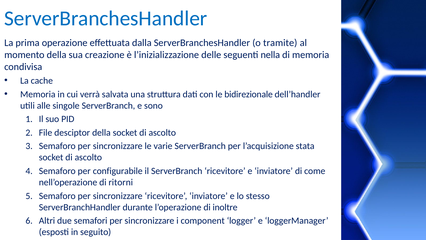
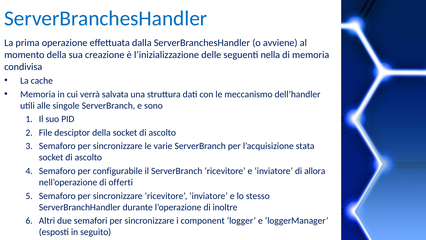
tramite: tramite -> avviene (280, 43)
bidirezionale: bidirezionale -> meccanismo (248, 94)
come: come -> allora (315, 171)
ritorni: ritorni -> offerti (121, 182)
